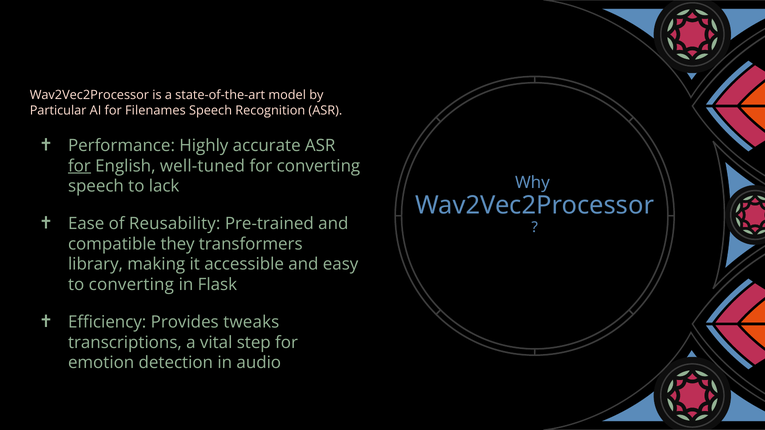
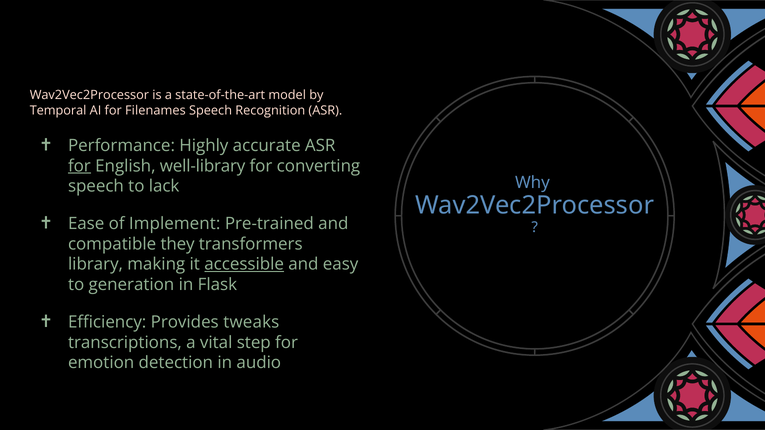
Particular: Particular -> Temporal (58, 111)
well-tuned: well-tuned -> well-library (203, 166)
Reusability: Reusability -> Implement (175, 224)
accessible underline: none -> present (244, 265)
to converting: converting -> generation (131, 285)
